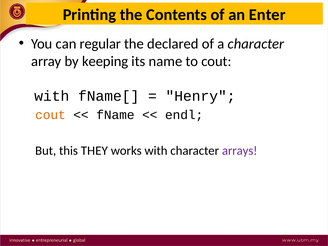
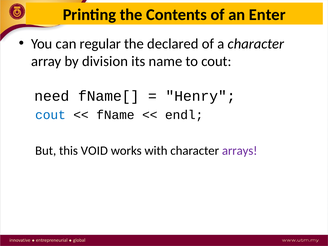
keeping: keeping -> division (105, 61)
with: with -> need (52, 96)
cout colour: orange -> blue (50, 115)
THEY: THEY -> VOID (94, 151)
